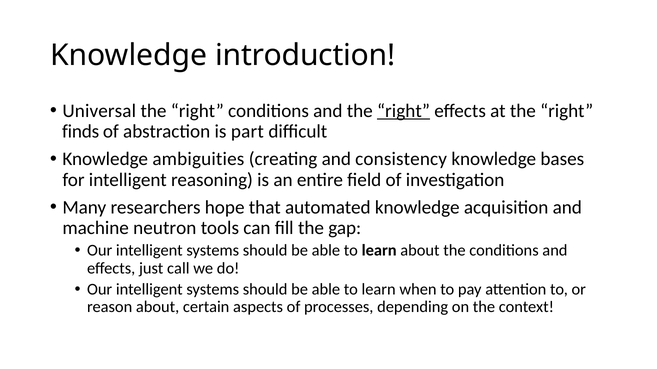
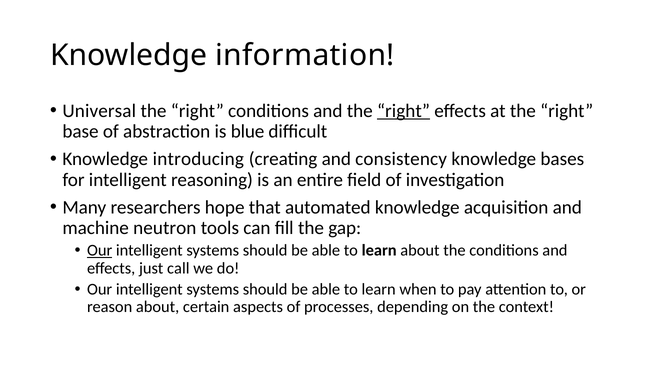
introduction: introduction -> information (305, 55)
finds: finds -> base (81, 132)
part: part -> blue (248, 132)
ambiguities: ambiguities -> introducing (198, 159)
Our underline: none -> present (100, 251)
